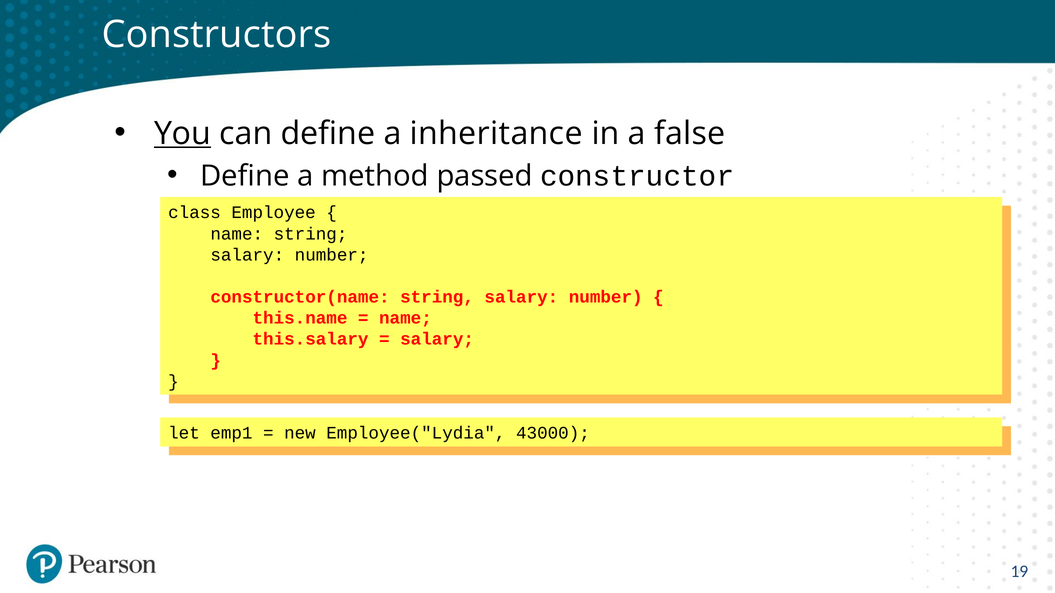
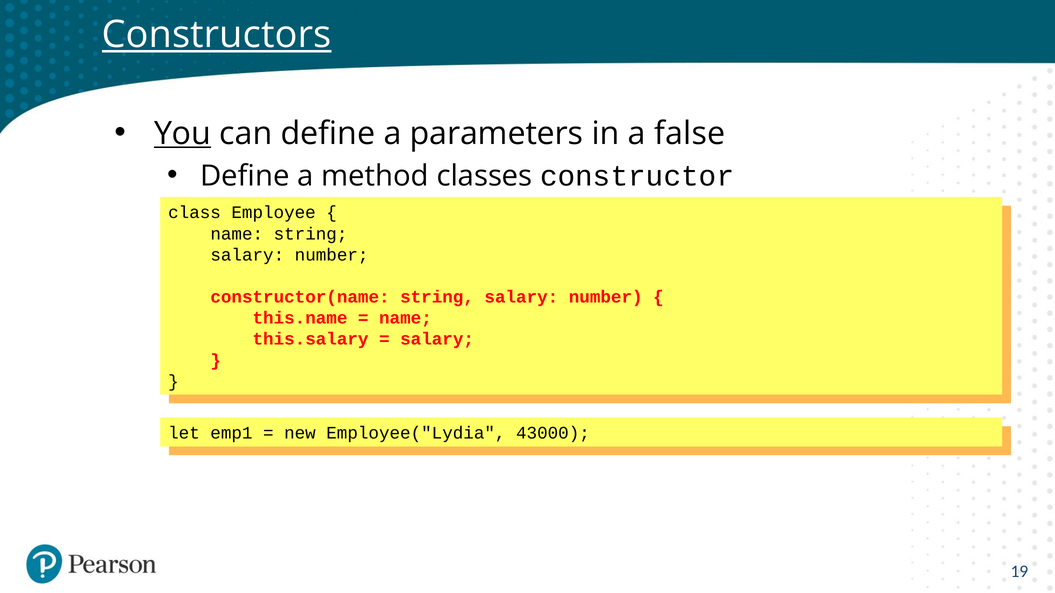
Constructors underline: none -> present (217, 35)
inheritance: inheritance -> parameters (496, 134)
passed: passed -> classes (484, 176)
